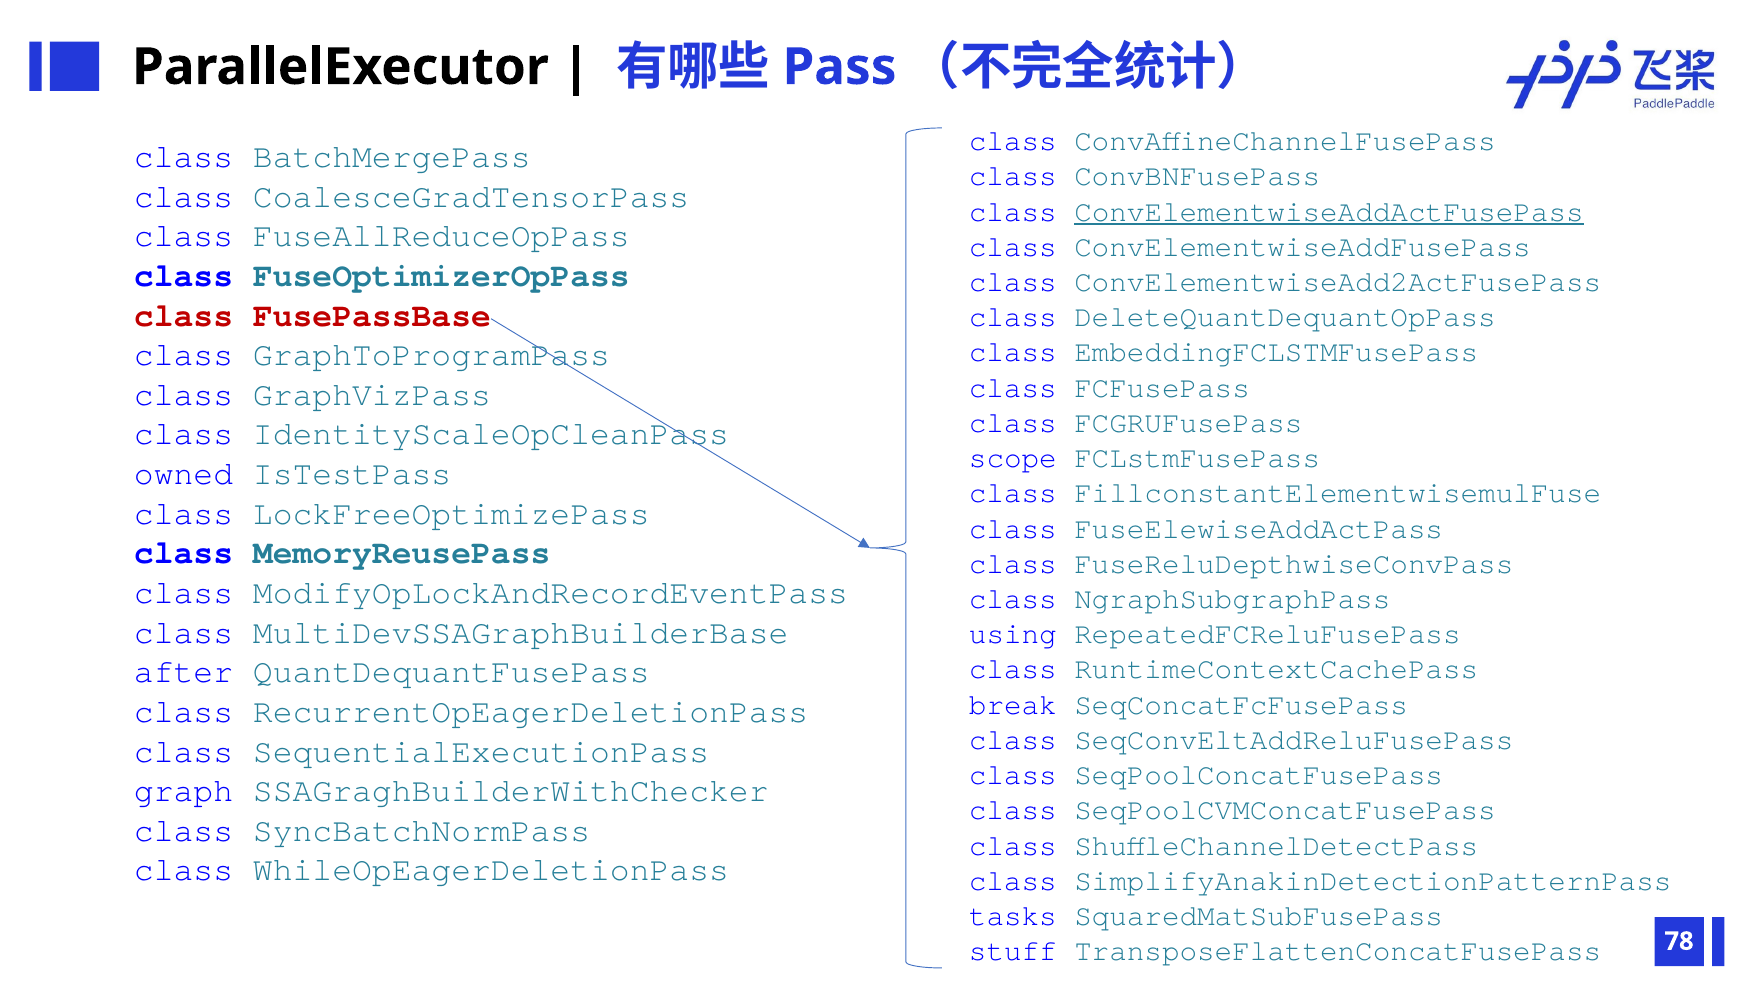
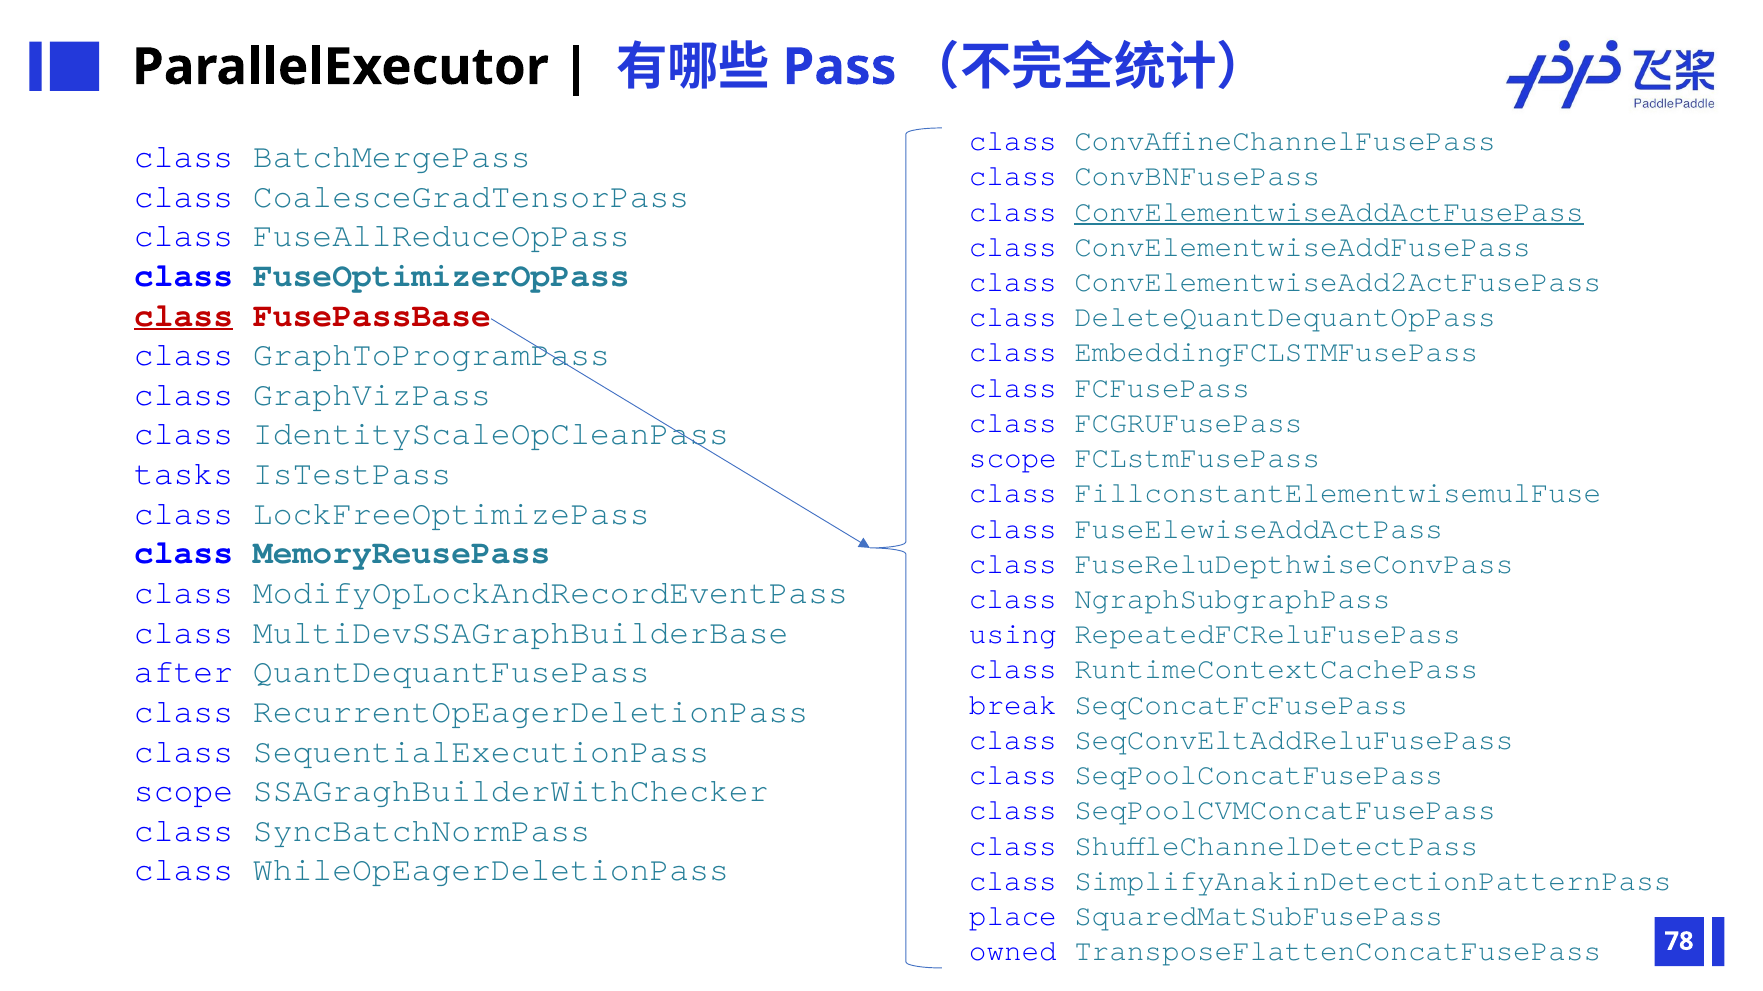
class underline: none -> present (184, 315)
owned: owned -> tasks (184, 474)
graph: graph -> scope (184, 791)
tasks: tasks -> place (1013, 916)
stuff: stuff -> owned (1013, 952)
